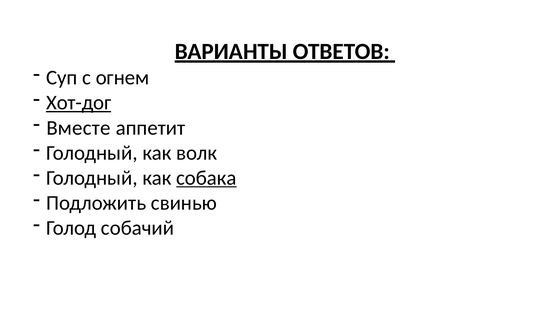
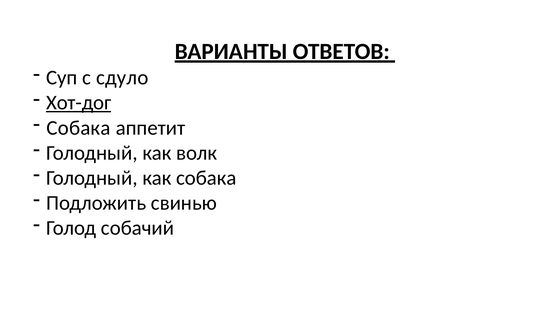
огнем: огнем -> сдуло (122, 78)
Вместе: Вместе -> Собака (78, 128)
собака underline: present -> none (206, 178)
